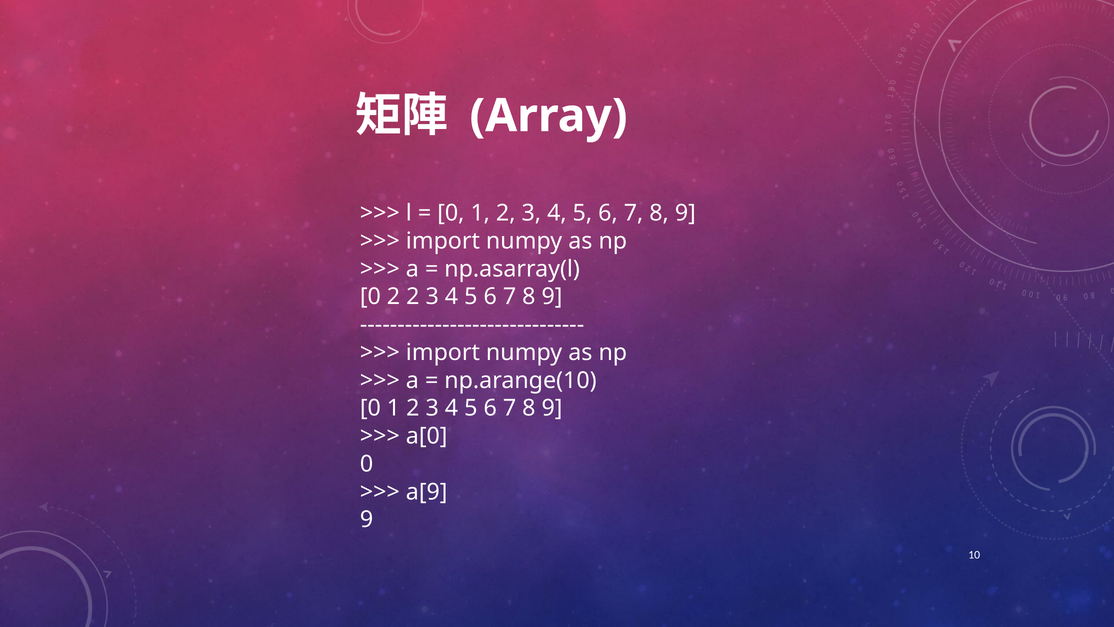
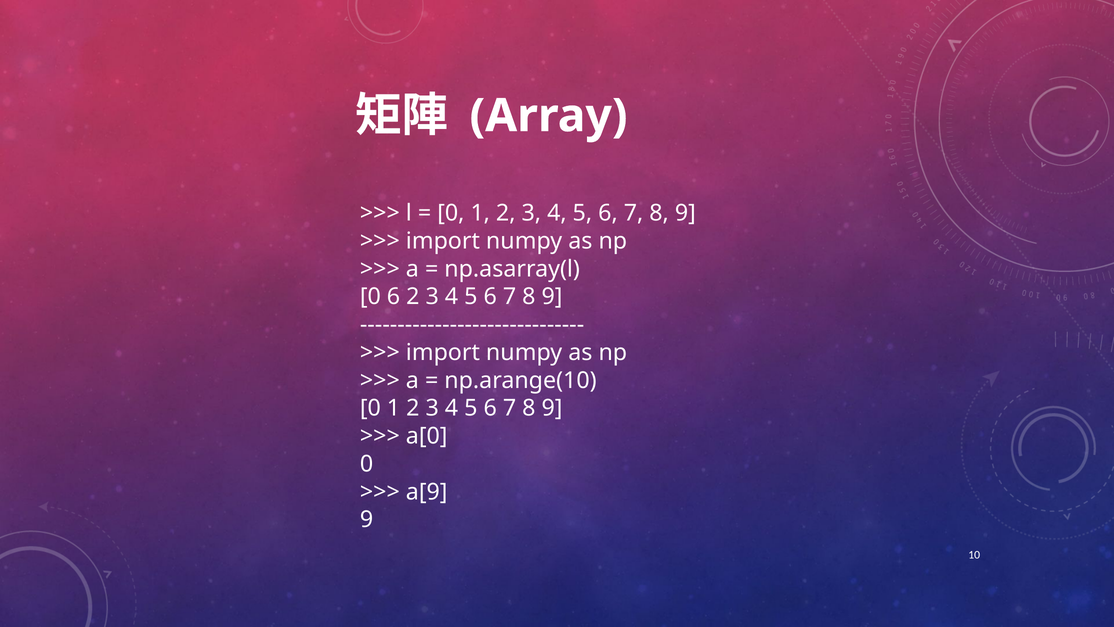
0 2: 2 -> 6 (393, 297)
